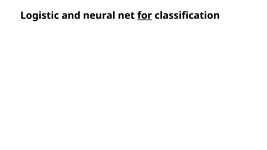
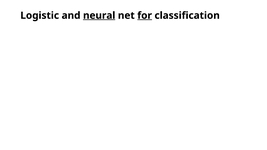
neural underline: none -> present (99, 16)
